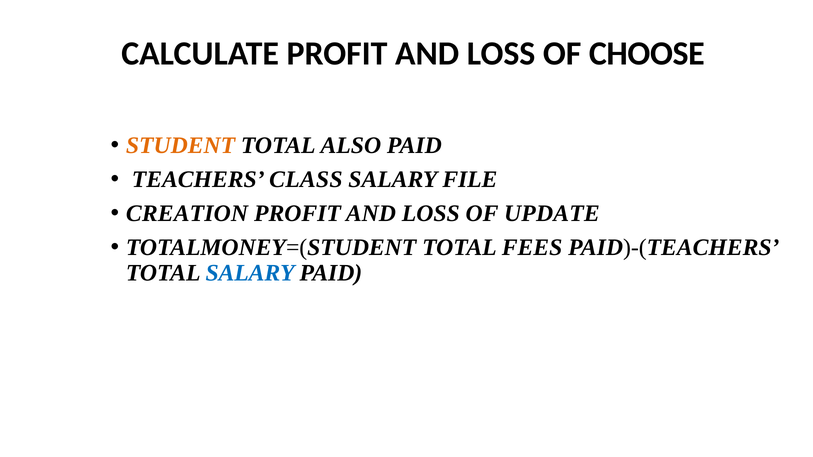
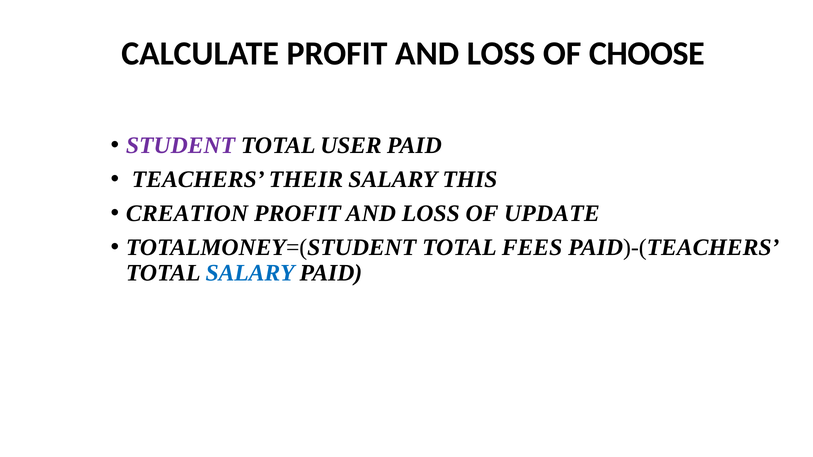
STUDENT colour: orange -> purple (181, 145)
ALSO: ALSO -> USER (351, 145)
CLASS: CLASS -> THEIR (306, 180)
FILE: FILE -> THIS (470, 180)
